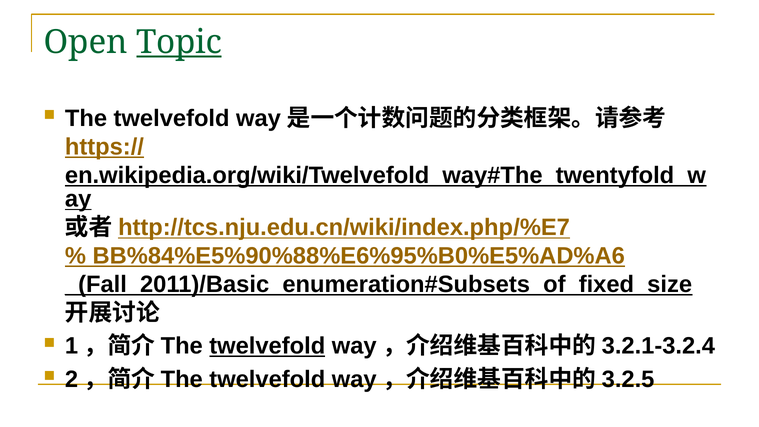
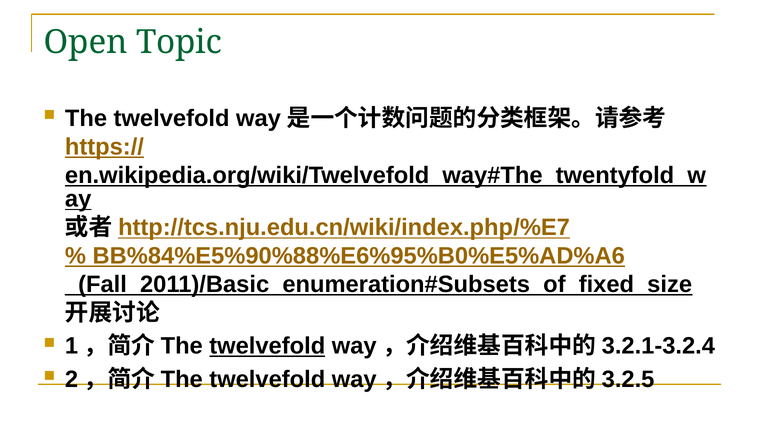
Topic underline: present -> none (179, 42)
